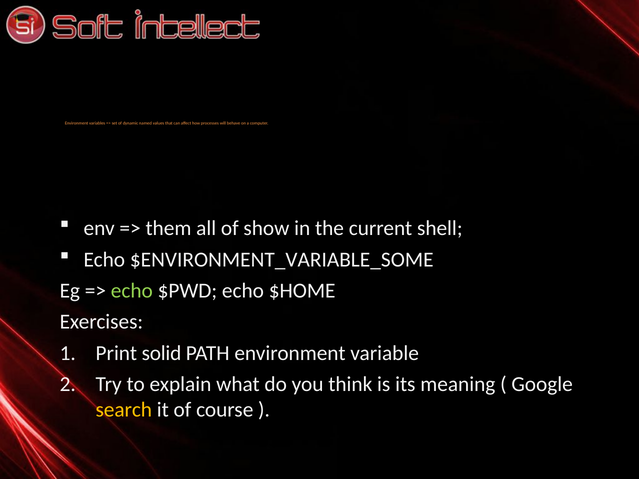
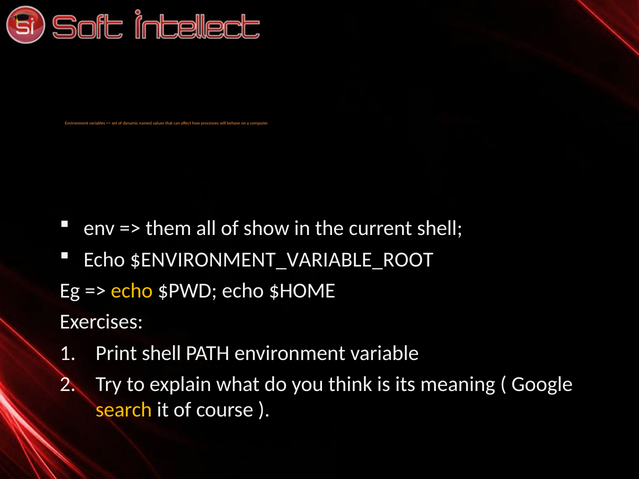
$ENVIRONMENT_VARIABLE_SOME: $ENVIRONMENT_VARIABLE_SOME -> $ENVIRONMENT_VARIABLE_ROOT (282, 260)
echo colour: light green -> yellow (132, 291)
Print solid: solid -> shell (161, 353)
